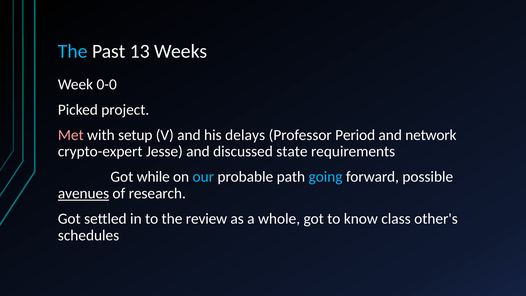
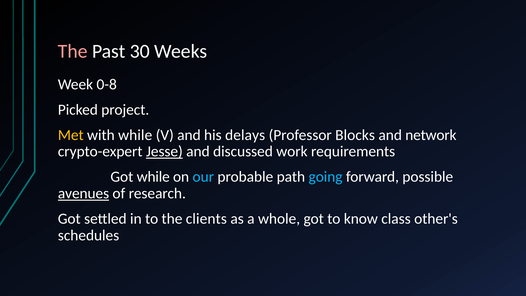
The colour: light blue -> pink (73, 51)
13: 13 -> 30 (140, 51)
0-0: 0-0 -> 0-8 (107, 84)
Met colour: pink -> yellow (71, 135)
with setup: setup -> while (135, 135)
Period: Period -> Blocks (355, 135)
Jesse underline: none -> present (164, 152)
state: state -> work (292, 152)
review: review -> clients (206, 219)
